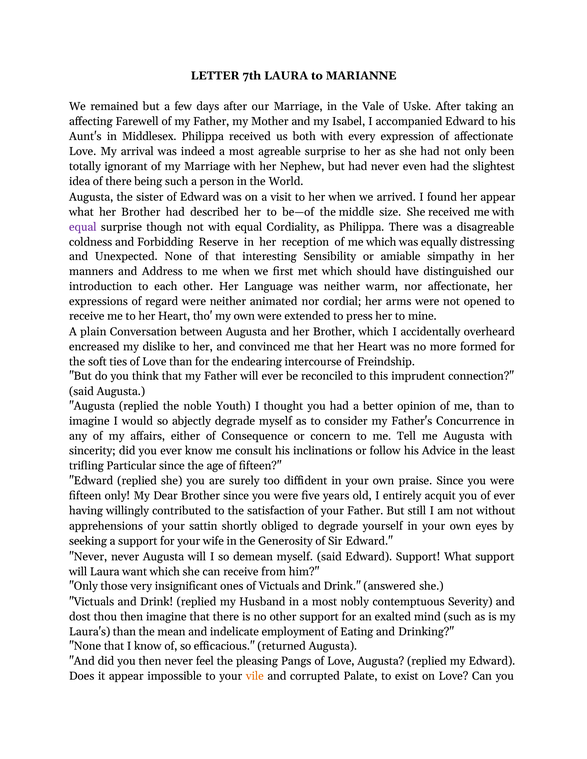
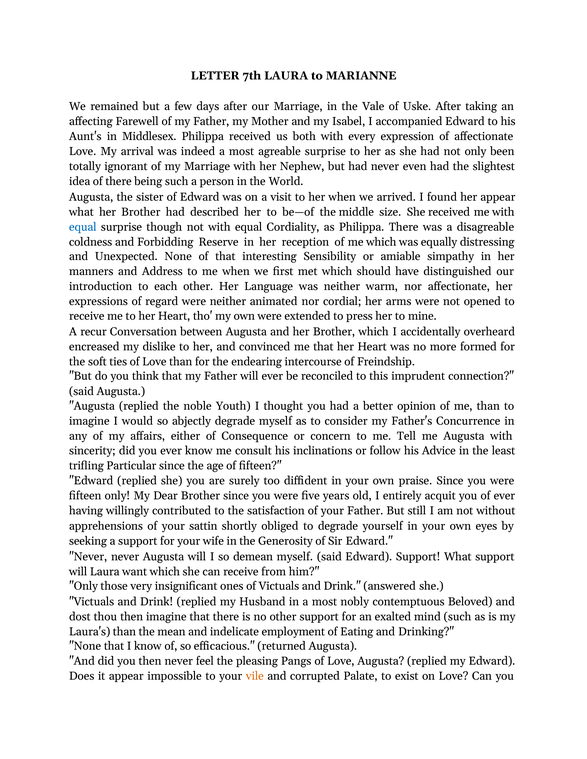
equal colour: purple -> blue (83, 227)
plain: plain -> recur (93, 332)
Severity: Severity -> Beloved (470, 602)
